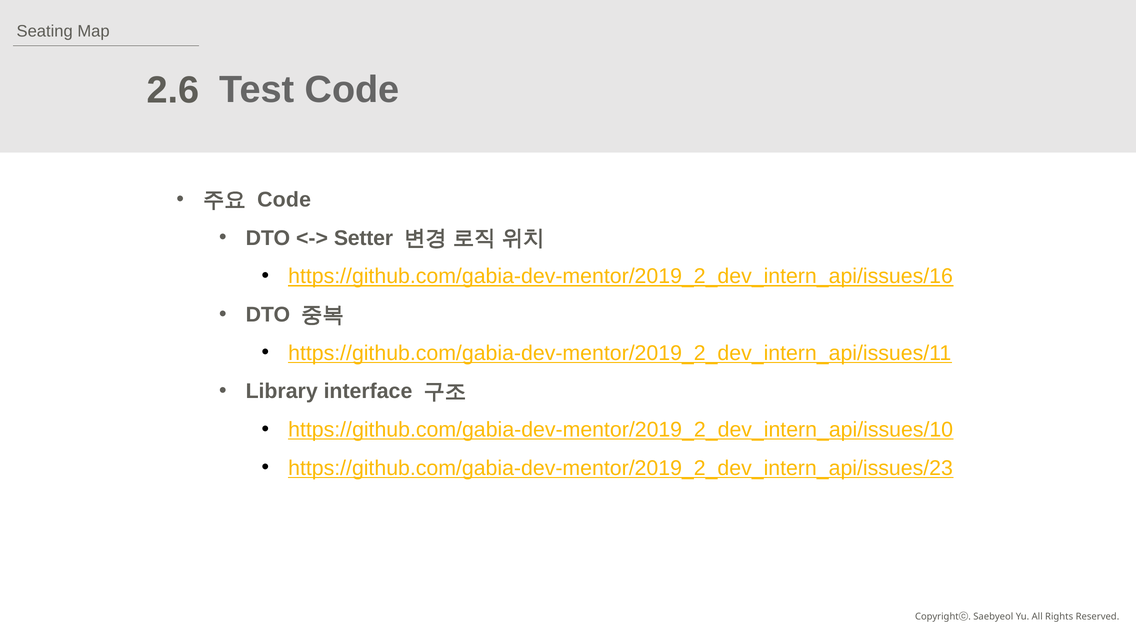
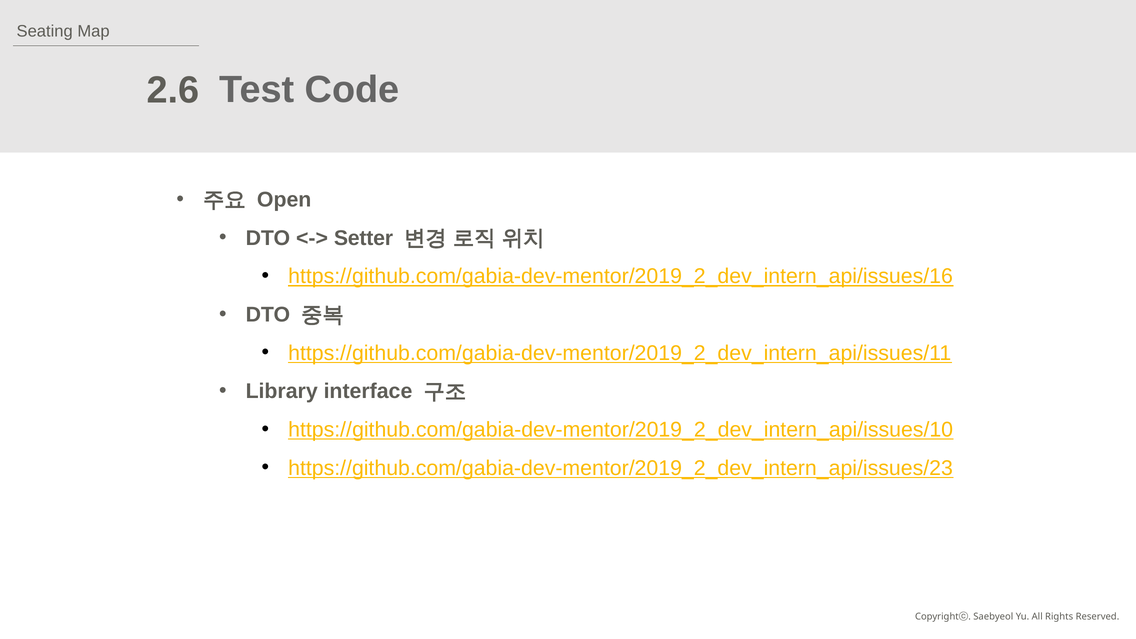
Code: Code -> Open (284, 200)
